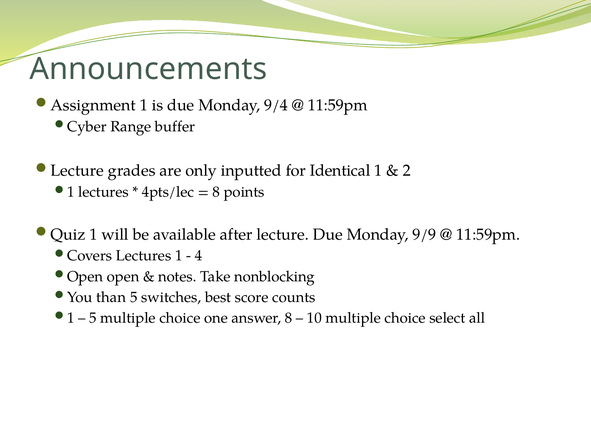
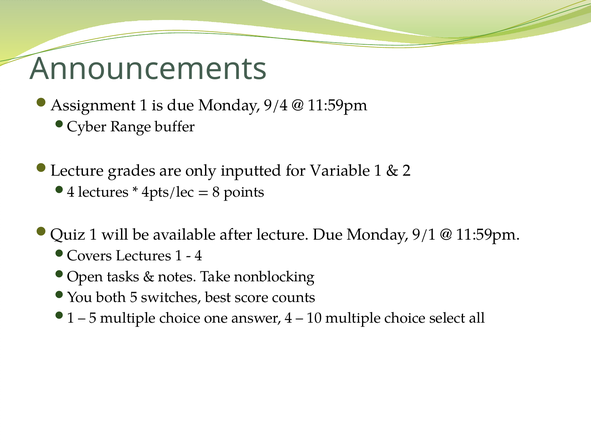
Identical: Identical -> Variable (340, 171)
1: 1 -> 4 (71, 192)
9/9: 9/9 -> 9/1 (424, 235)
Open open: open -> tasks (123, 277)
than: than -> both (111, 297)
answer 8: 8 -> 4 (289, 318)
